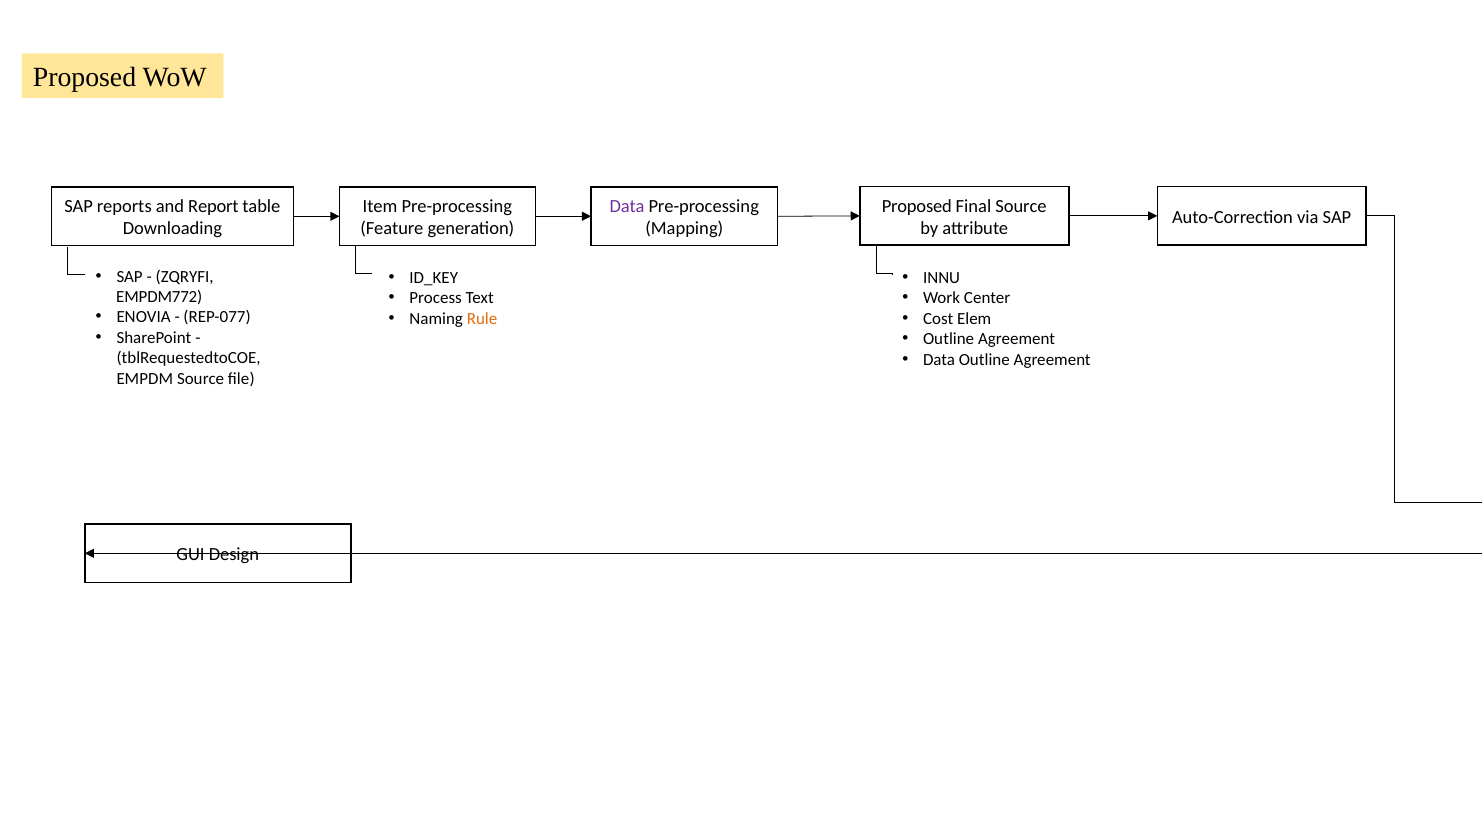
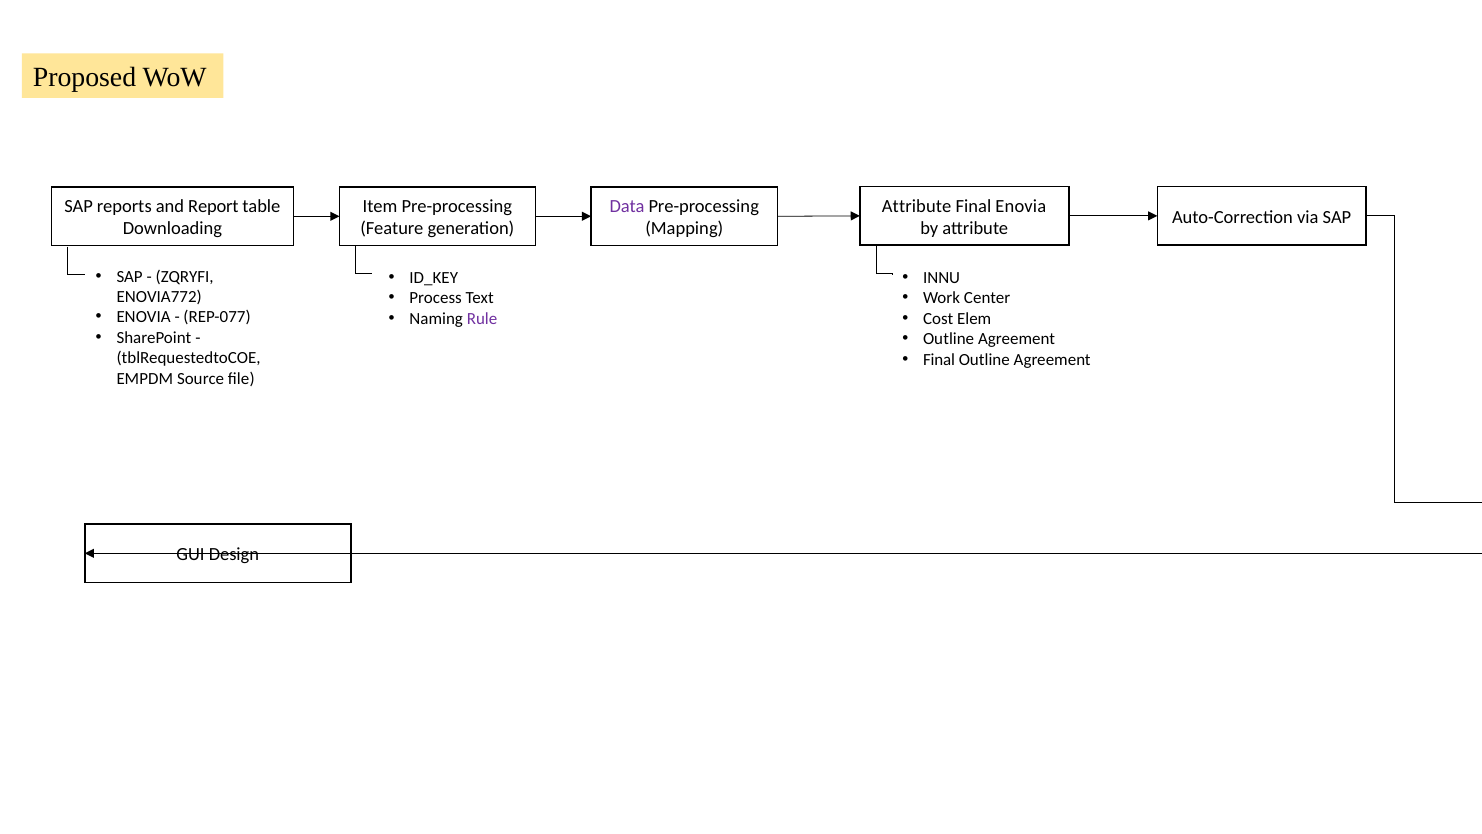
Proposed: Proposed -> Attribute (917, 206)
Final Source: Source -> Enovia (1021, 206)
EMPDM772: EMPDM772 -> ENOVIA772 (159, 297)
Rule colour: orange -> purple (482, 319)
Data: Data -> Final (939, 359)
